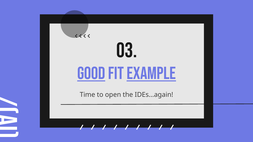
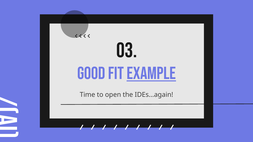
Good underline: present -> none (91, 73)
